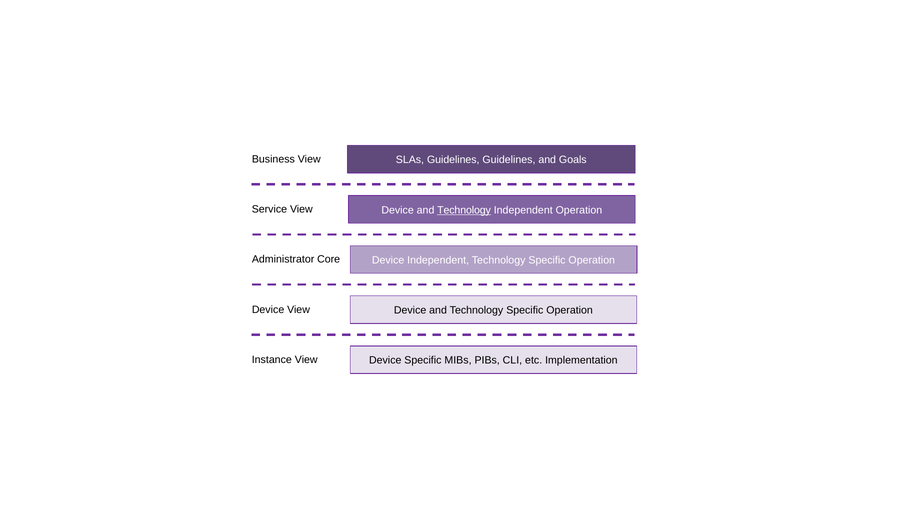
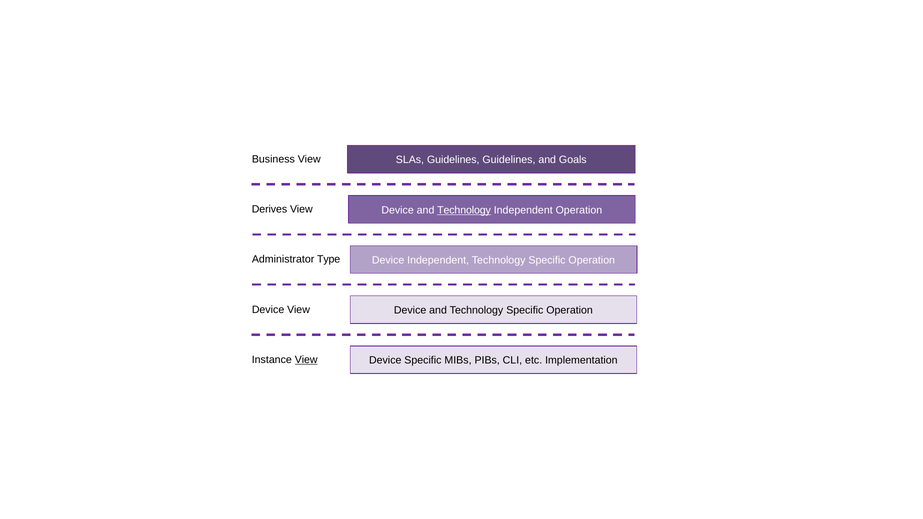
Service: Service -> Derives (269, 209)
Core: Core -> Type (329, 260)
View underline: none -> present (306, 360)
